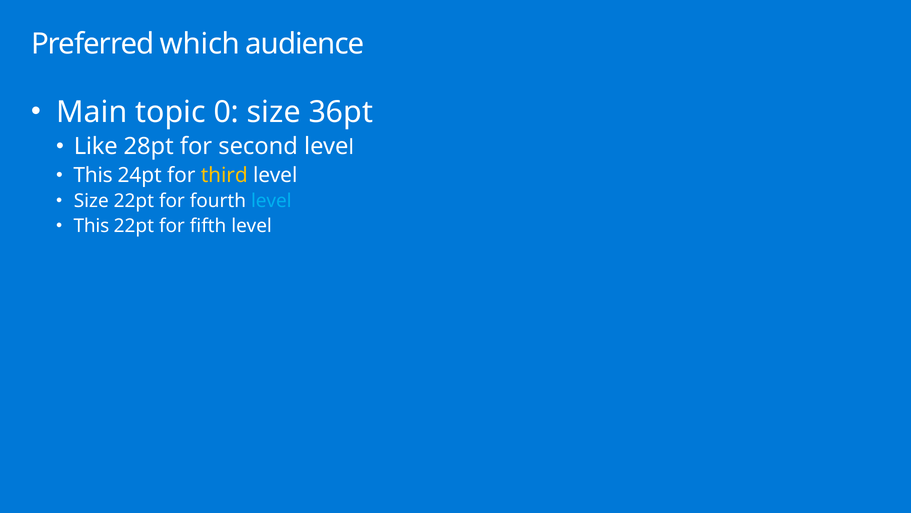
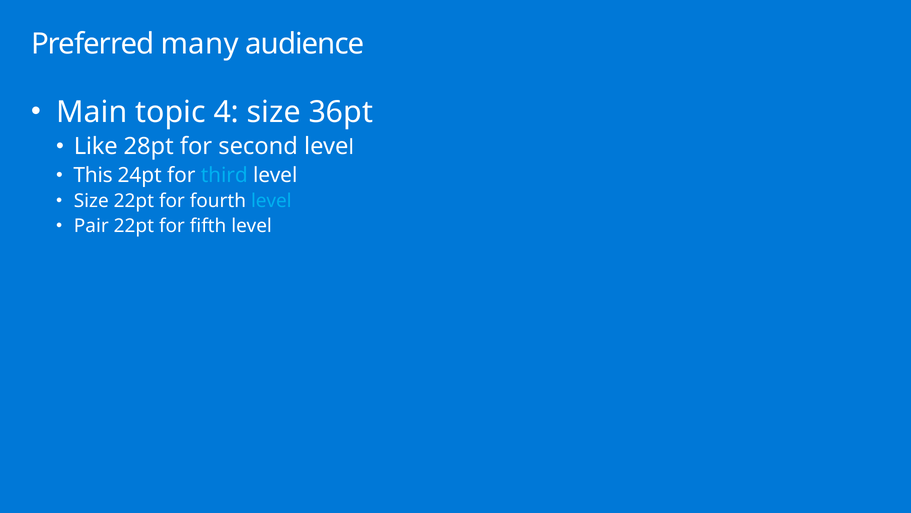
which: which -> many (200, 44)
0: 0 -> 4 (226, 112)
third colour: yellow -> light blue (224, 175)
This: This -> Pair (91, 225)
